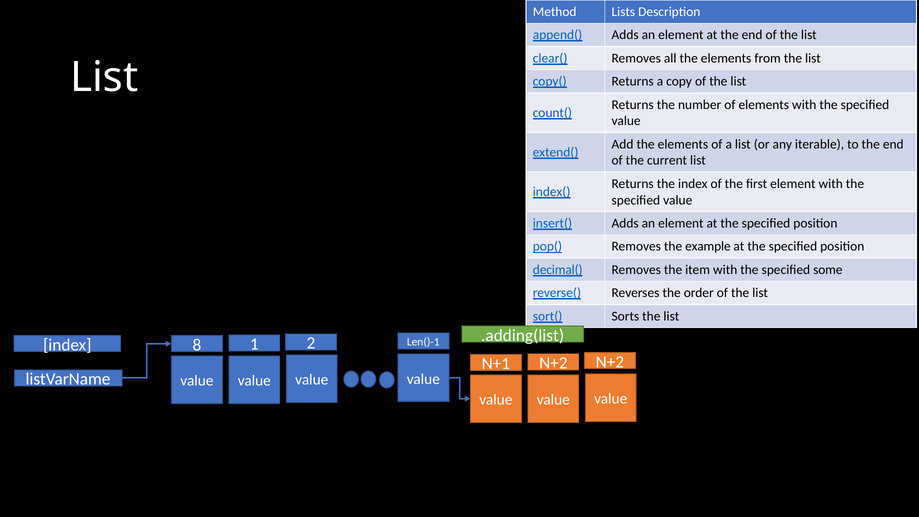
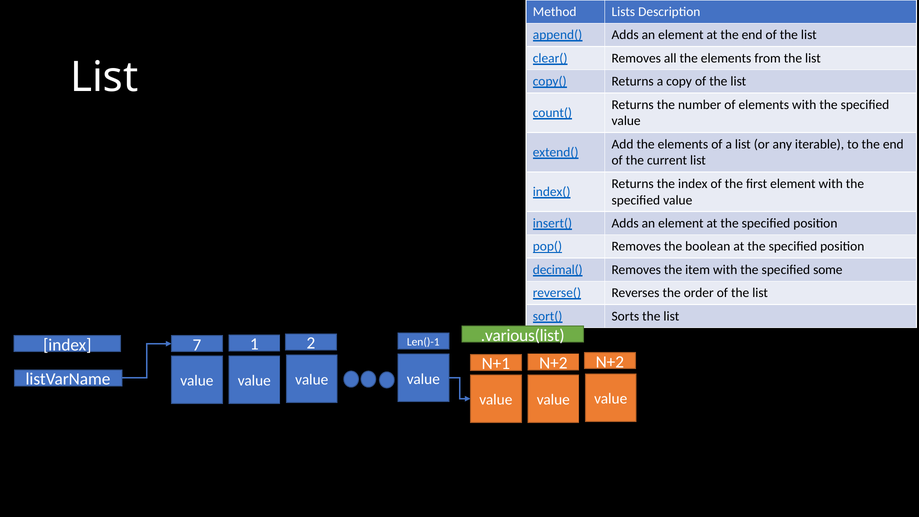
example: example -> boolean (708, 247)
8: 8 -> 7 (197, 345)
.adding(list: .adding(list -> .various(list (523, 335)
